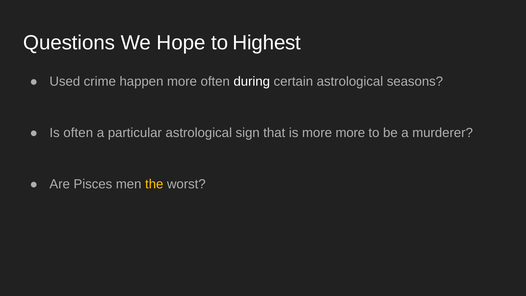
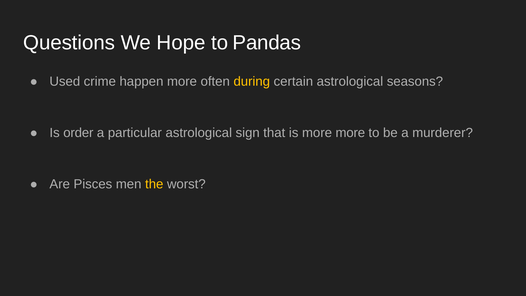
Highest: Highest -> Pandas (267, 43)
during colour: white -> yellow (252, 81)
Is often: often -> order (78, 133)
